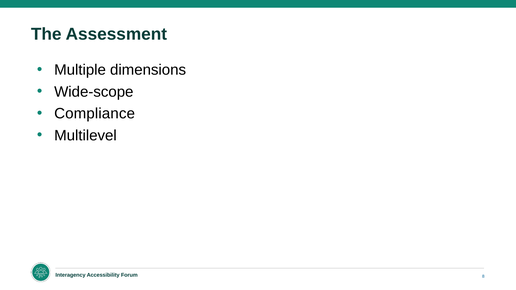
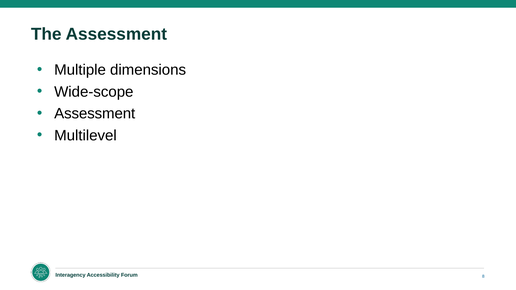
Compliance: Compliance -> Assessment (95, 114)
